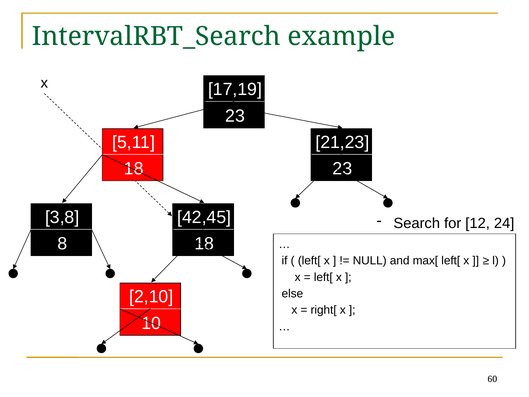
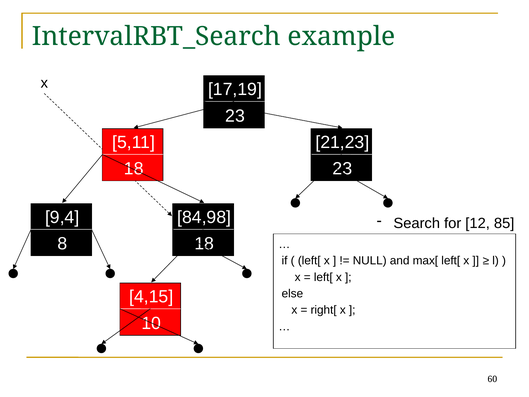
3,8: 3,8 -> 9,4 (62, 217)
42,45: 42,45 -> 84,98 (204, 217)
24: 24 -> 85 (504, 223)
2,10: 2,10 -> 4,15 (151, 297)
